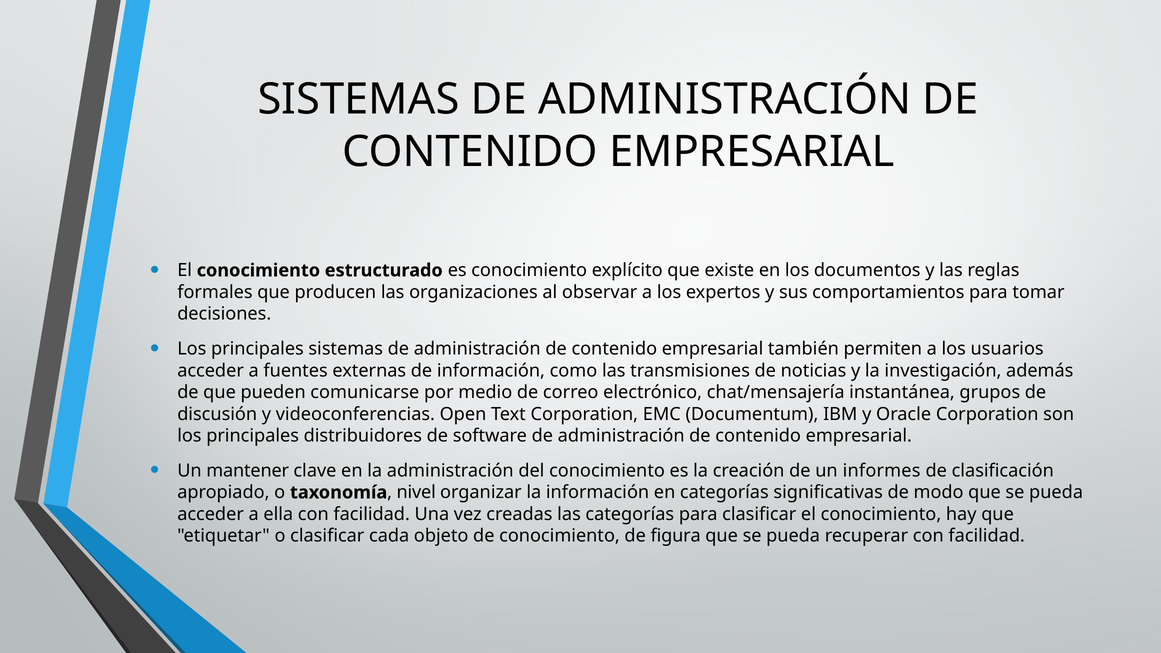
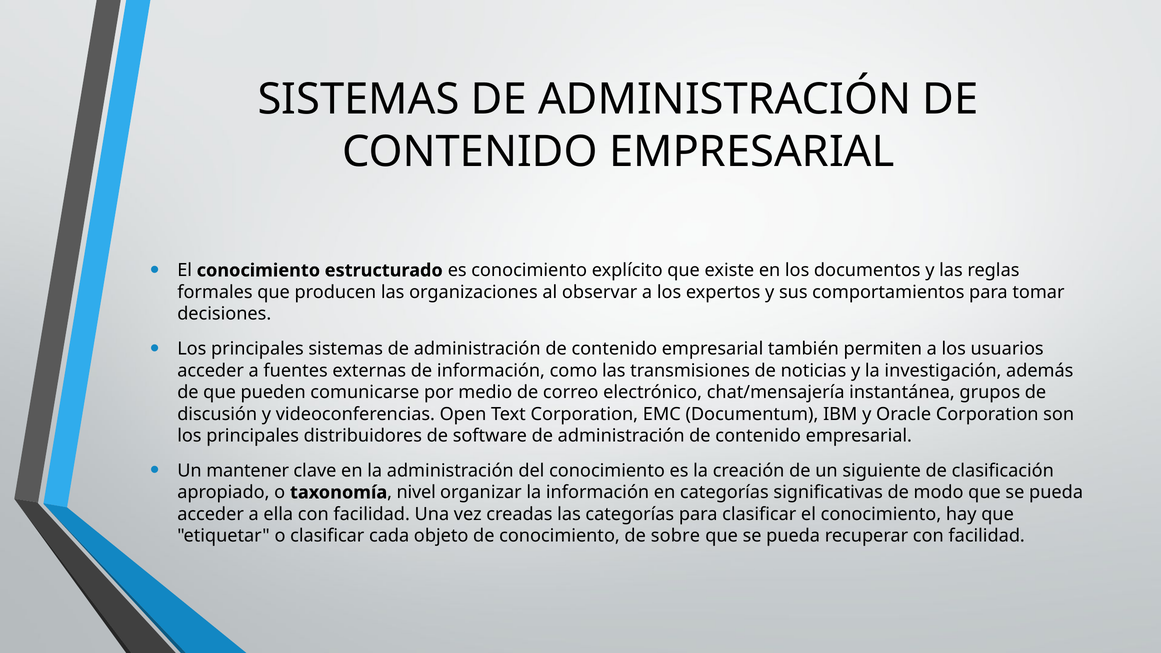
informes: informes -> siguiente (882, 471)
figura: figura -> sobre (675, 536)
